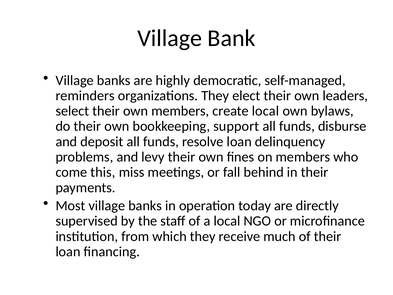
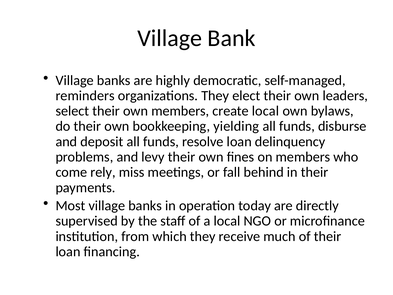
support: support -> yielding (236, 126)
this: this -> rely (103, 172)
